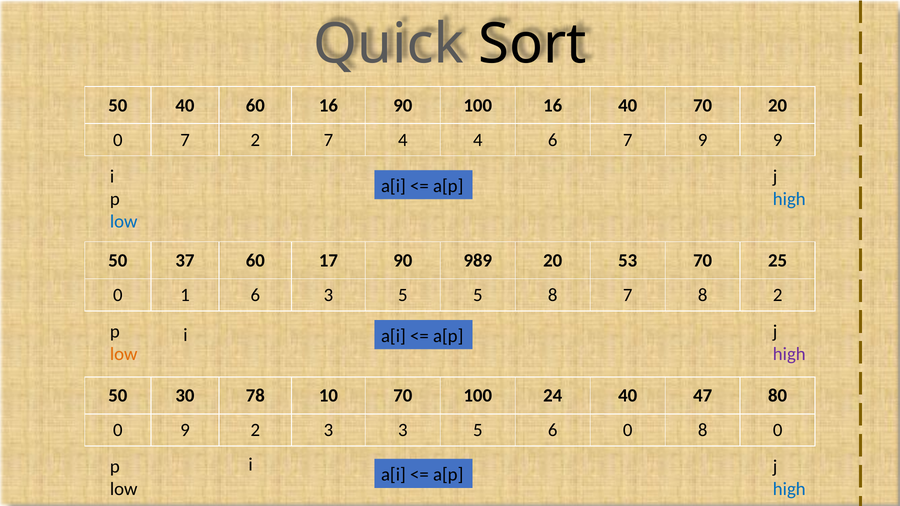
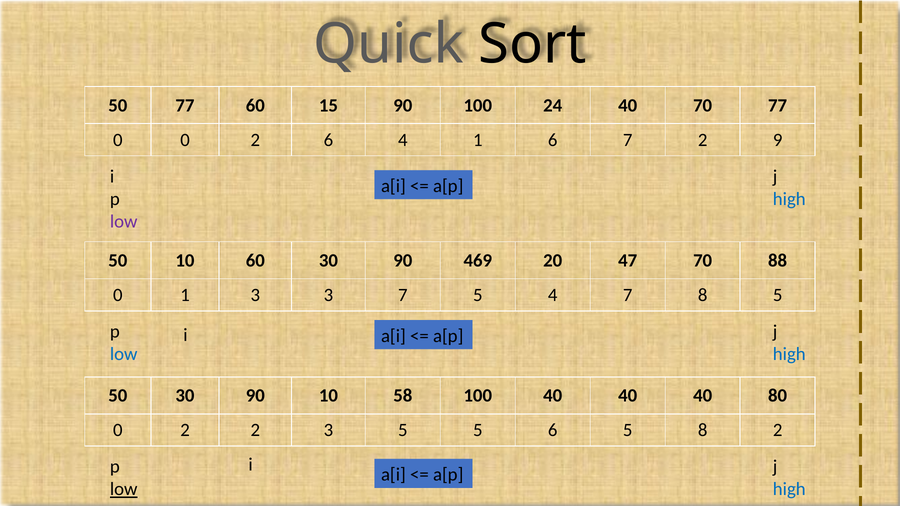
50 40: 40 -> 77 (185, 105)
60 16: 16 -> 15 (328, 105)
100 16: 16 -> 24 (553, 105)
70 20: 20 -> 77 (778, 105)
0 7: 7 -> 0 (185, 140)
2 7: 7 -> 6 (328, 140)
4 4: 4 -> 1 (478, 140)
7 9: 9 -> 2 (703, 140)
low colour: blue -> purple (124, 221)
50 37: 37 -> 10 (185, 261)
60 17: 17 -> 30 (328, 261)
989: 989 -> 469 (478, 261)
53: 53 -> 47 (628, 261)
25: 25 -> 88 (778, 261)
1 6: 6 -> 3 (255, 295)
5: 5 -> 7 (403, 295)
5 8: 8 -> 4 (553, 295)
8 2: 2 -> 5 (778, 295)
low colour: orange -> blue (124, 354)
high colour: purple -> blue (789, 354)
50 30 78: 78 -> 90 (255, 396)
10 70: 70 -> 58 (403, 396)
100 24: 24 -> 40 (553, 396)
47: 47 -> 40 (703, 396)
9: 9 -> 2 (185, 431)
3 3: 3 -> 5 (403, 431)
6 0: 0 -> 5 (628, 431)
8 0: 0 -> 2 (778, 431)
low underline: none -> present (124, 489)
